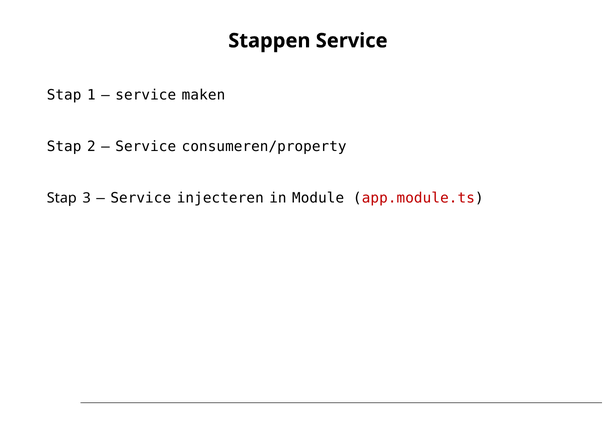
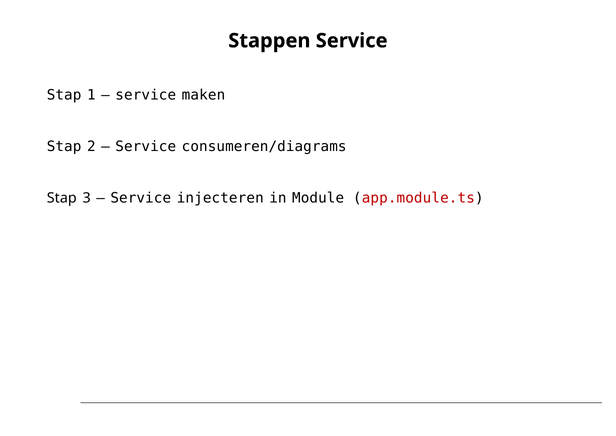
consumeren/property: consumeren/property -> consumeren/diagrams (264, 146)
